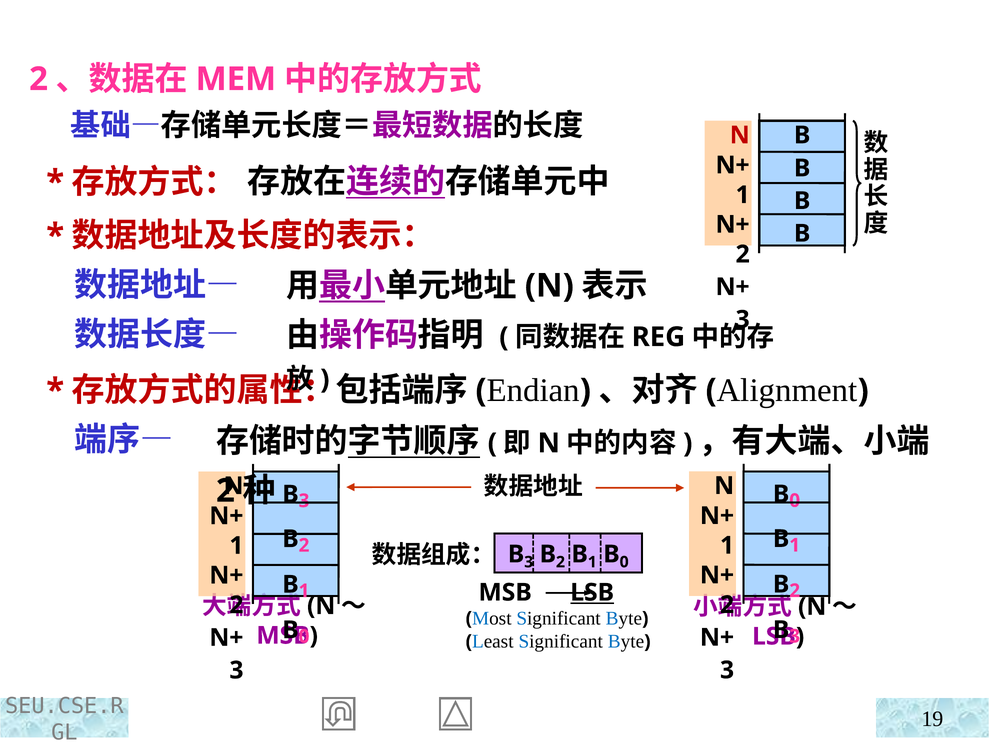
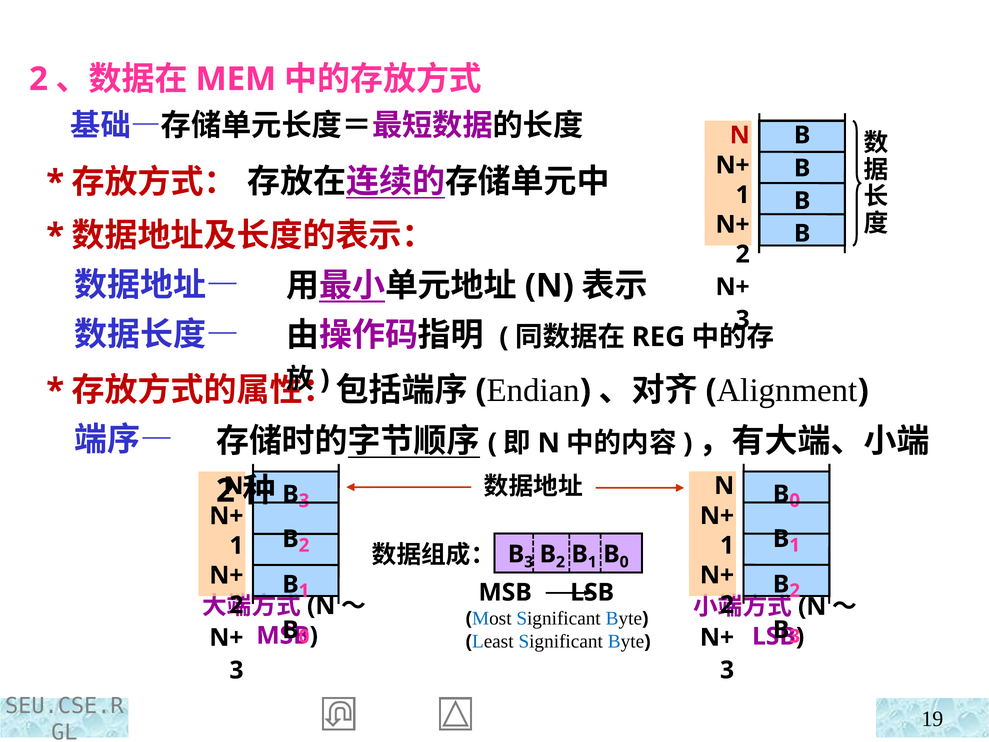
LSB underline: present -> none (592, 592)
